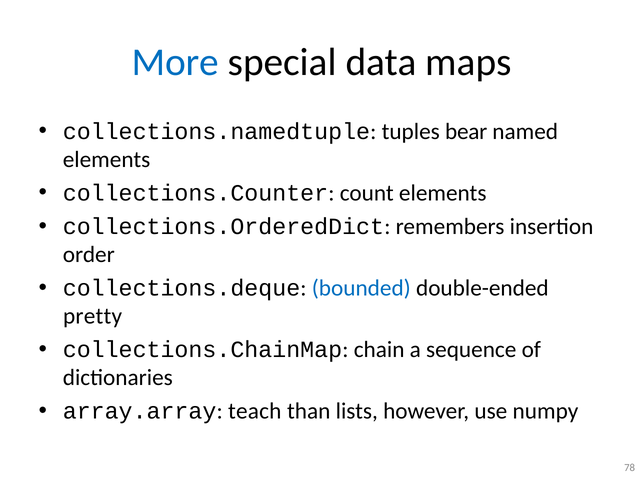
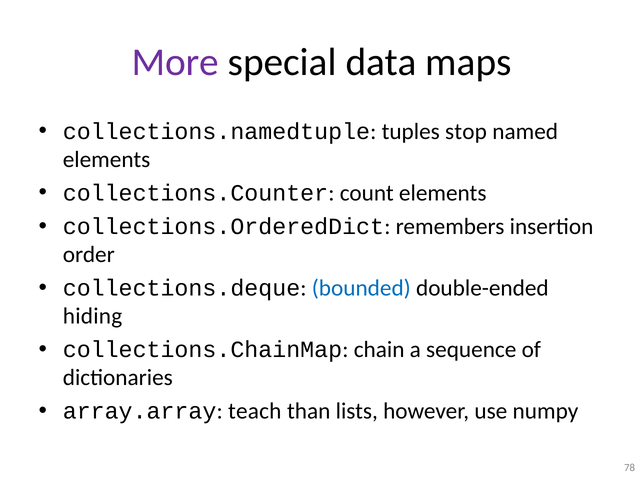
More colour: blue -> purple (175, 62)
bear: bear -> stop (466, 131)
pretty: pretty -> hiding (93, 316)
